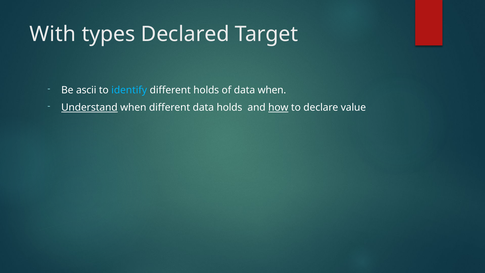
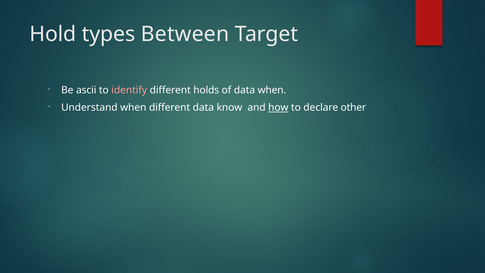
With: With -> Hold (53, 34)
Declared: Declared -> Between (185, 34)
identify colour: light blue -> pink (129, 90)
Understand underline: present -> none (89, 107)
data holds: holds -> know (229, 107)
value: value -> other (353, 107)
